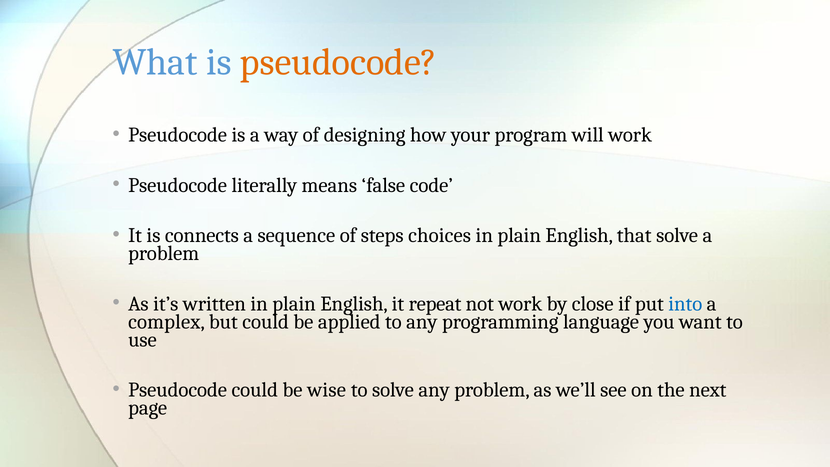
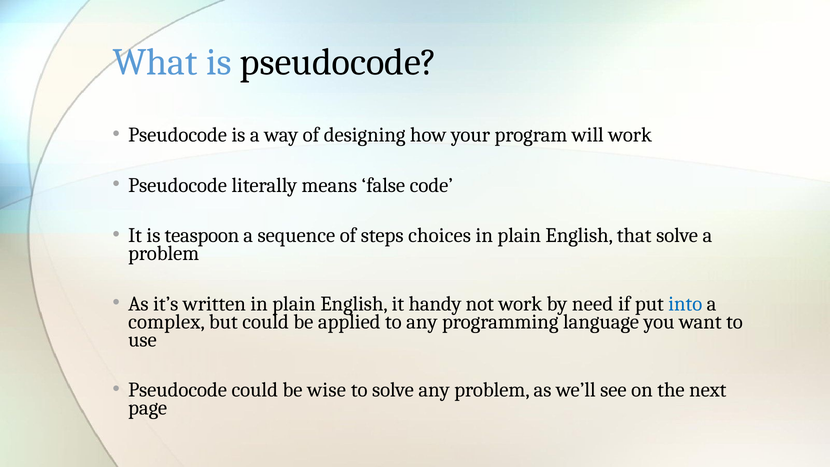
pseudocode colour: orange -> black (338, 62)
connects: connects -> teaspoon (202, 235)
repeat: repeat -> handy (435, 304)
close: close -> need (593, 304)
